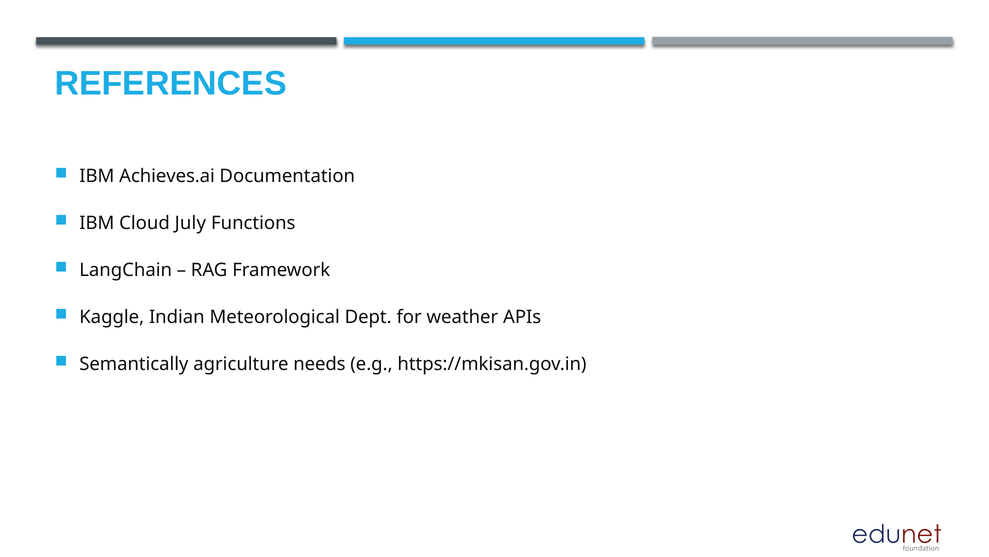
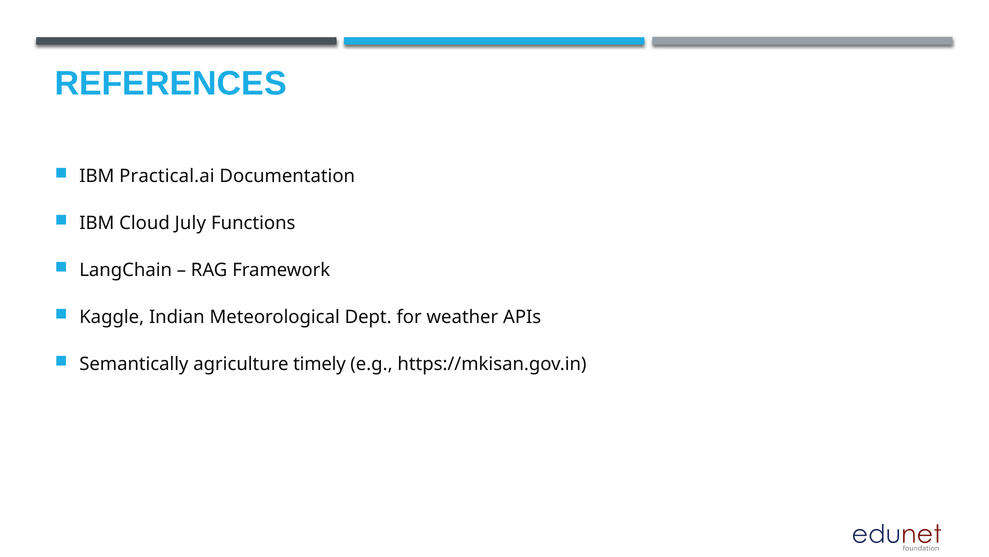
Achieves.ai: Achieves.ai -> Practical.ai (167, 176)
needs: needs -> timely (319, 364)
